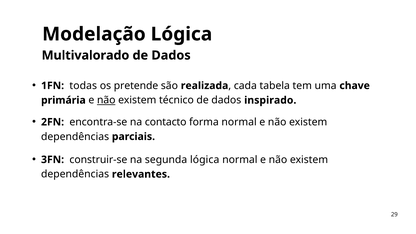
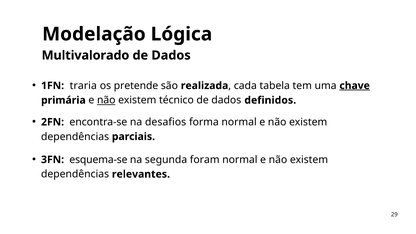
todas: todas -> traria (83, 86)
chave underline: none -> present (355, 86)
inspirado: inspirado -> definidos (270, 100)
contacto: contacto -> desafios (166, 122)
construir-se: construir-se -> esquema-se (98, 160)
segunda lógica: lógica -> foram (205, 160)
